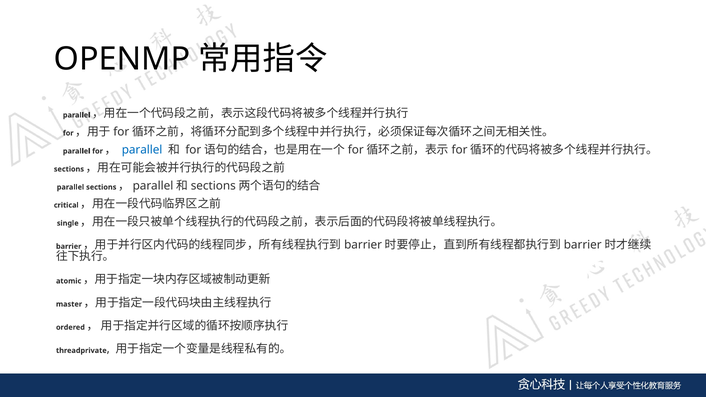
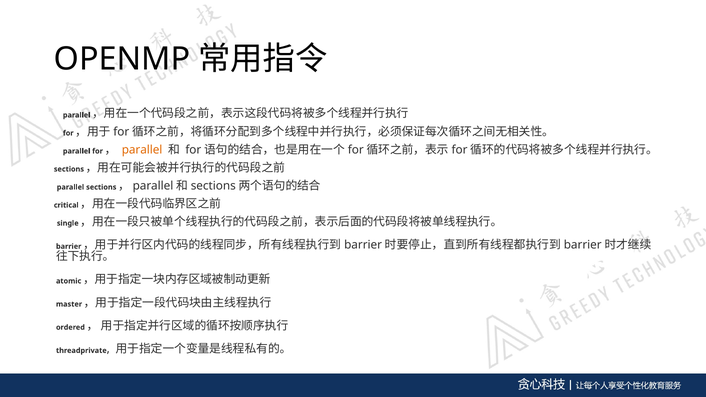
parallel colour: blue -> orange (142, 150)
